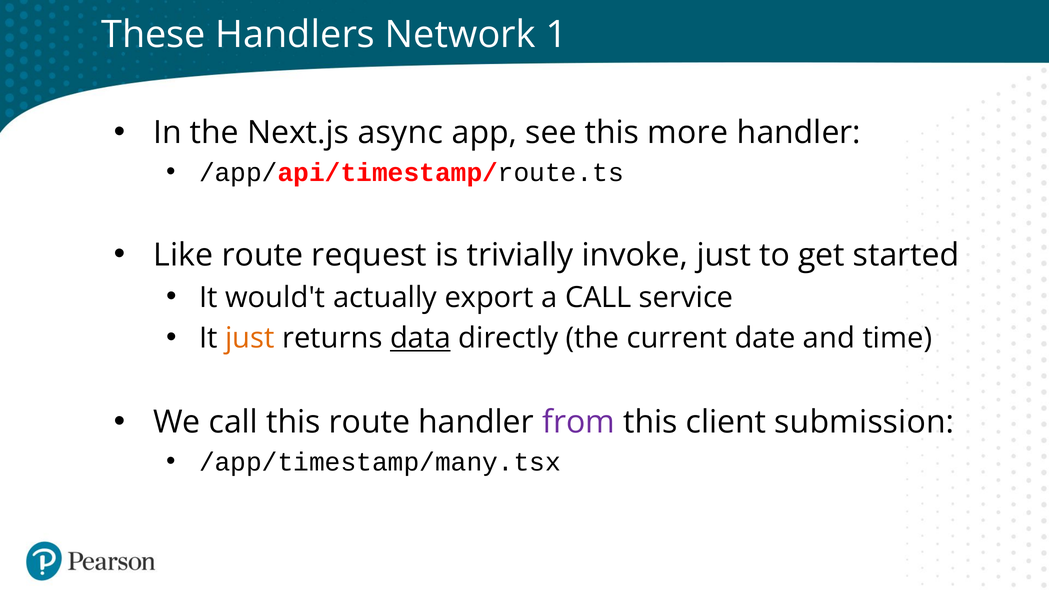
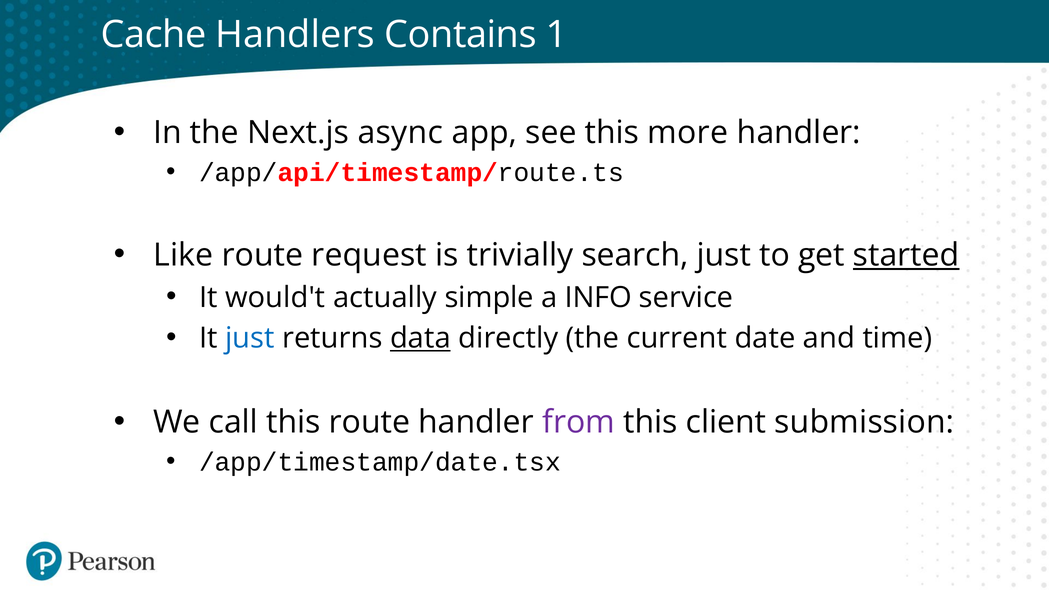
These: These -> Cache (154, 35)
Network: Network -> Contains (461, 35)
invoke: invoke -> search (635, 255)
started underline: none -> present (906, 255)
export: export -> simple (489, 297)
a CALL: CALL -> INFO (598, 297)
just colour: orange -> blue (250, 338)
/app/timestamp/many.tsx: /app/timestamp/many.tsx -> /app/timestamp/date.tsx (380, 462)
